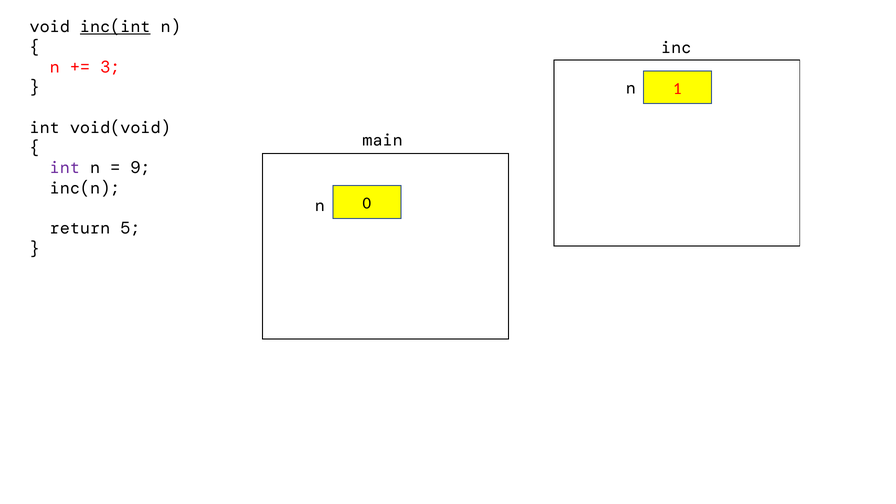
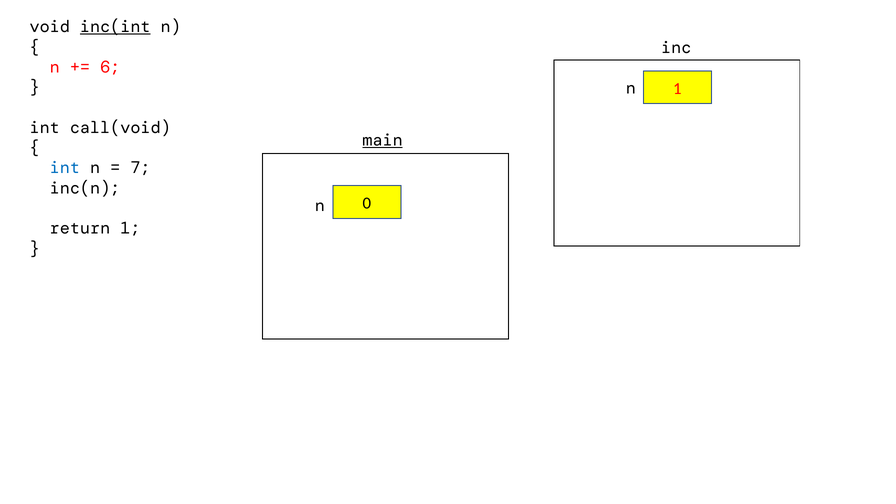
3: 3 -> 6 (110, 67)
void(void: void(void -> call(void (120, 128)
main underline: none -> present (383, 140)
int colour: purple -> blue (65, 168)
9: 9 -> 7 (140, 168)
return 5: 5 -> 1 (130, 228)
